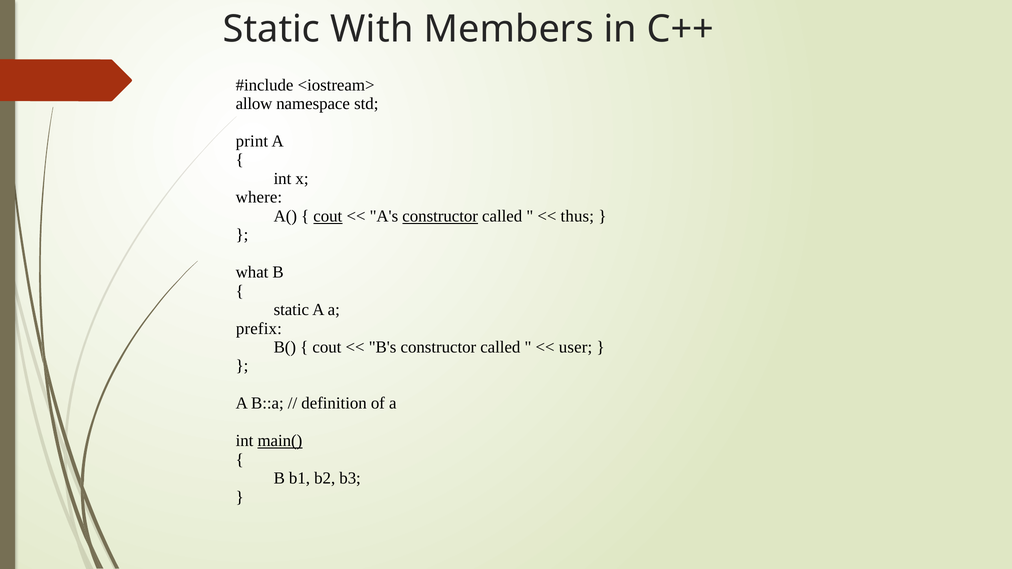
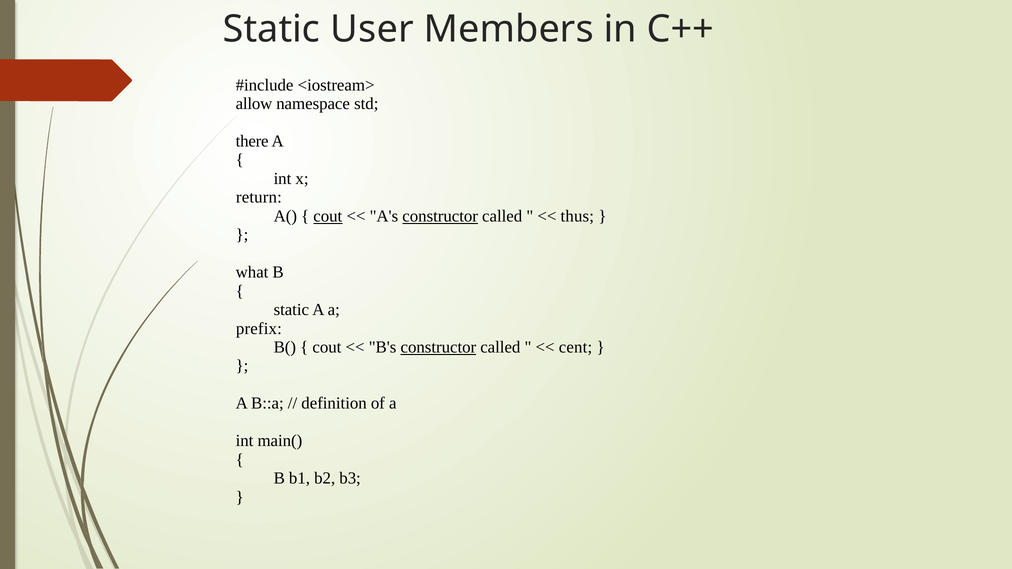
With: With -> User (372, 29)
print: print -> there (252, 141)
where: where -> return (259, 197)
constructor underline: none -> present (438, 347)
user: user -> cent (576, 347)
main( underline: present -> none (280, 441)
